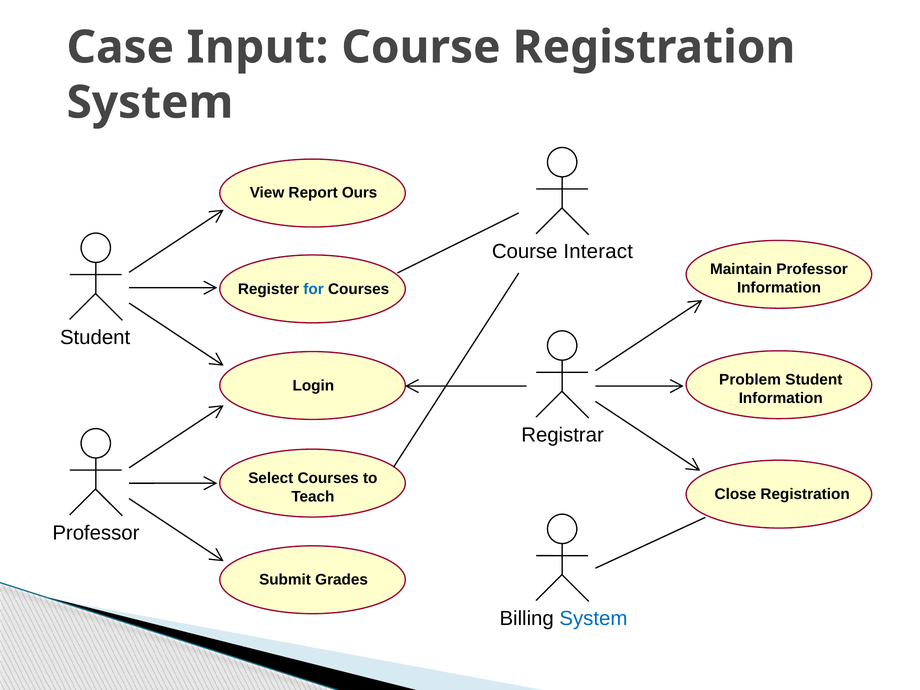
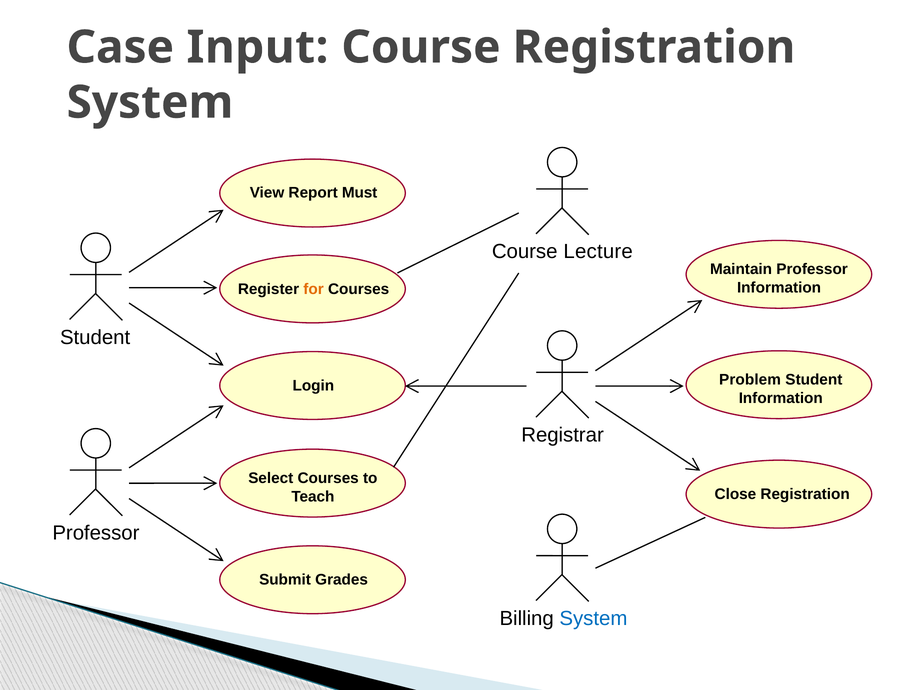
Ours: Ours -> Must (360, 193)
Interact: Interact -> Lecture (598, 252)
for colour: blue -> orange (314, 289)
